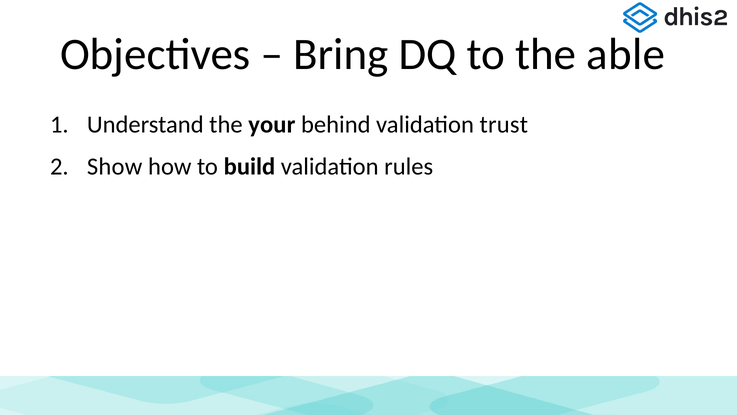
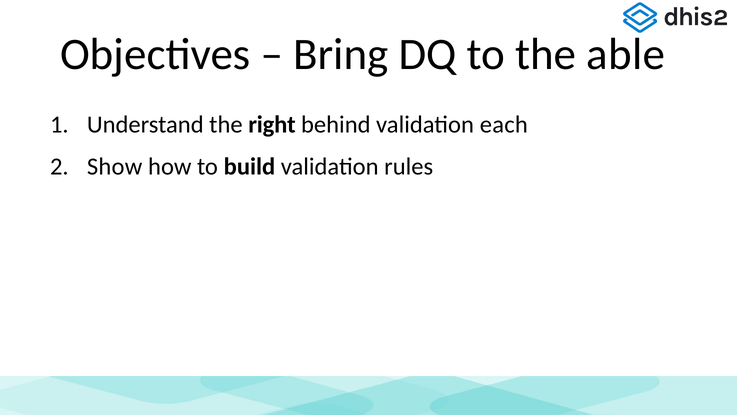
your: your -> right (272, 125)
trust: trust -> each (504, 125)
